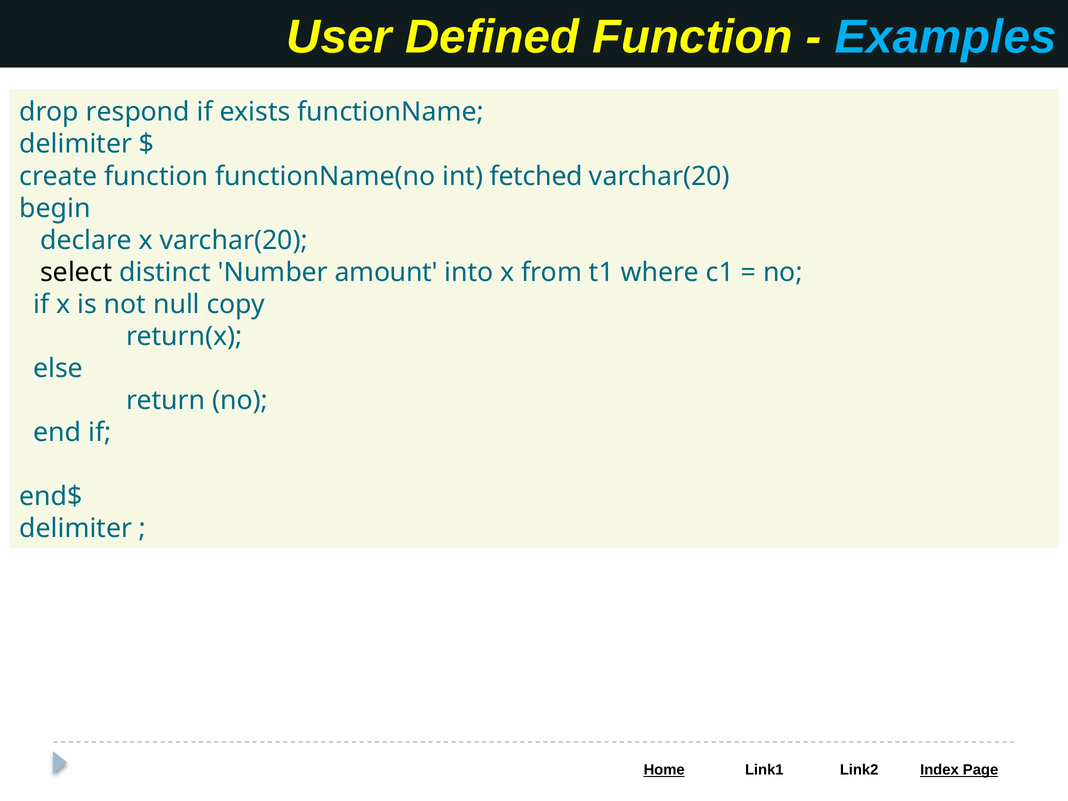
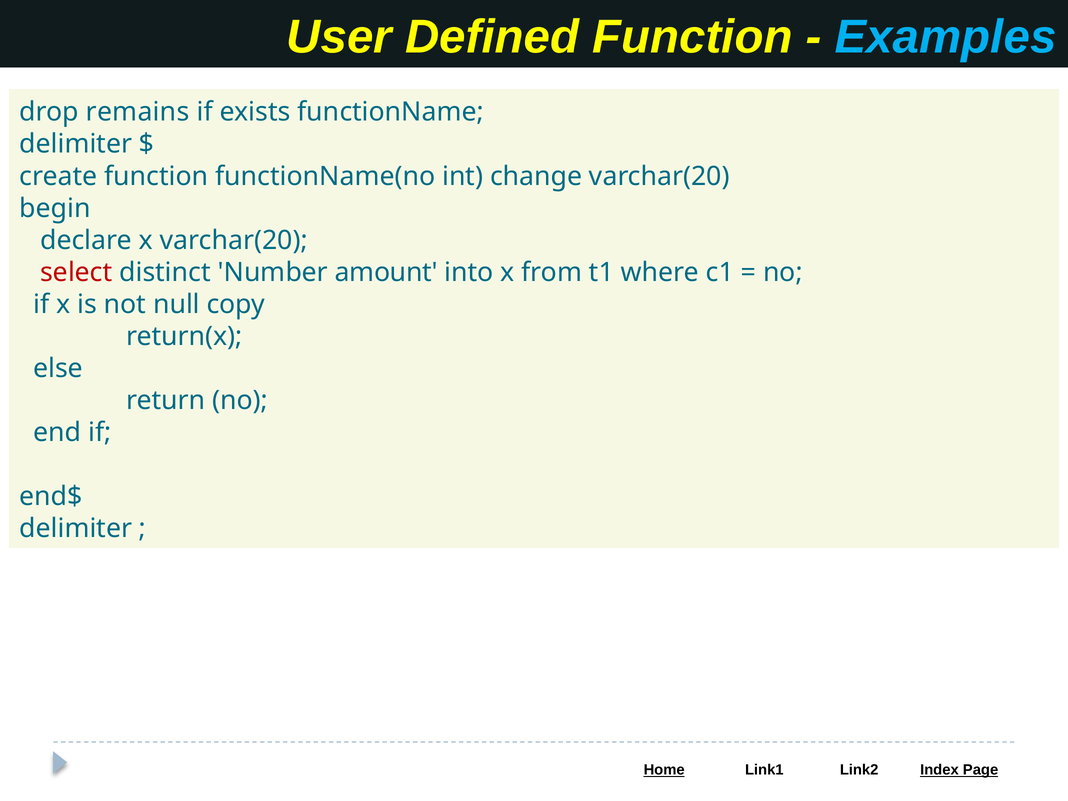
respond: respond -> remains (138, 112)
fetched: fetched -> change (536, 176)
select colour: black -> red (76, 272)
